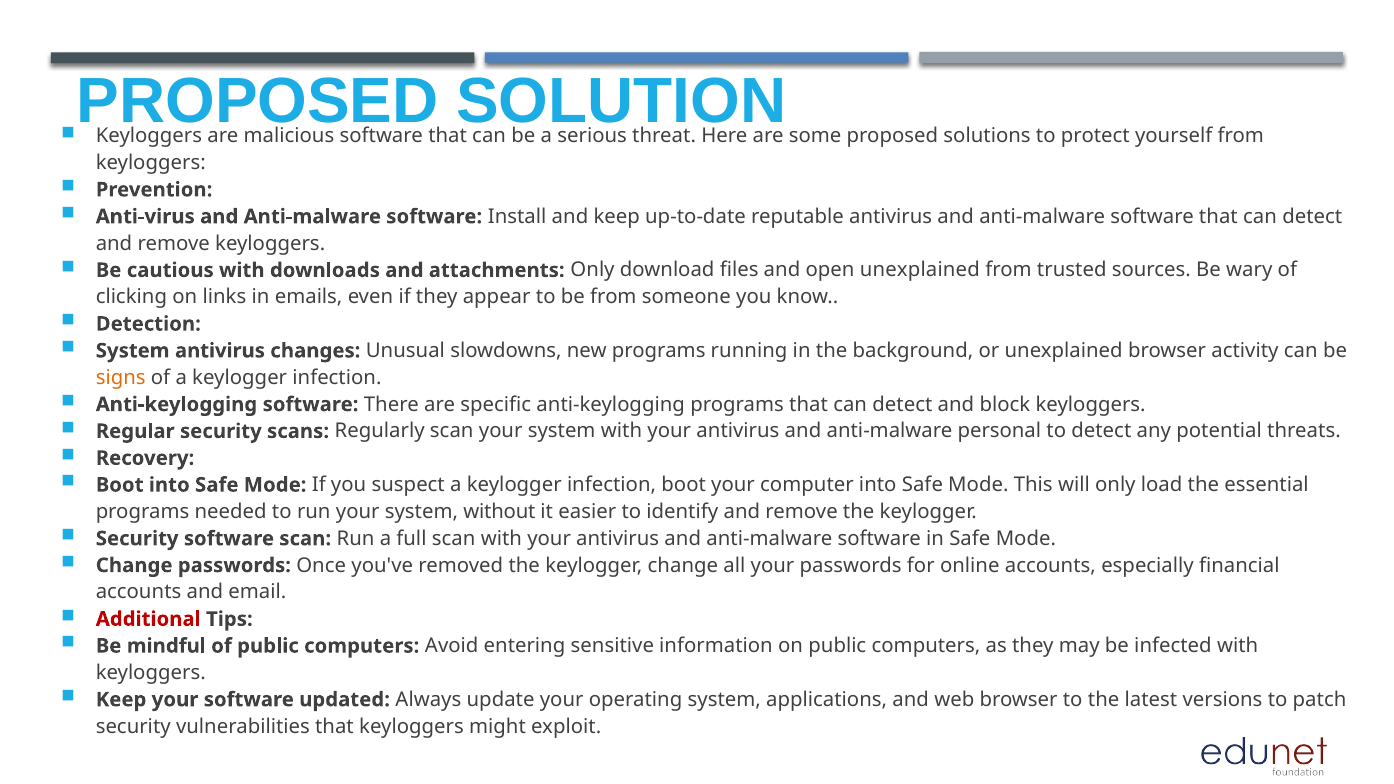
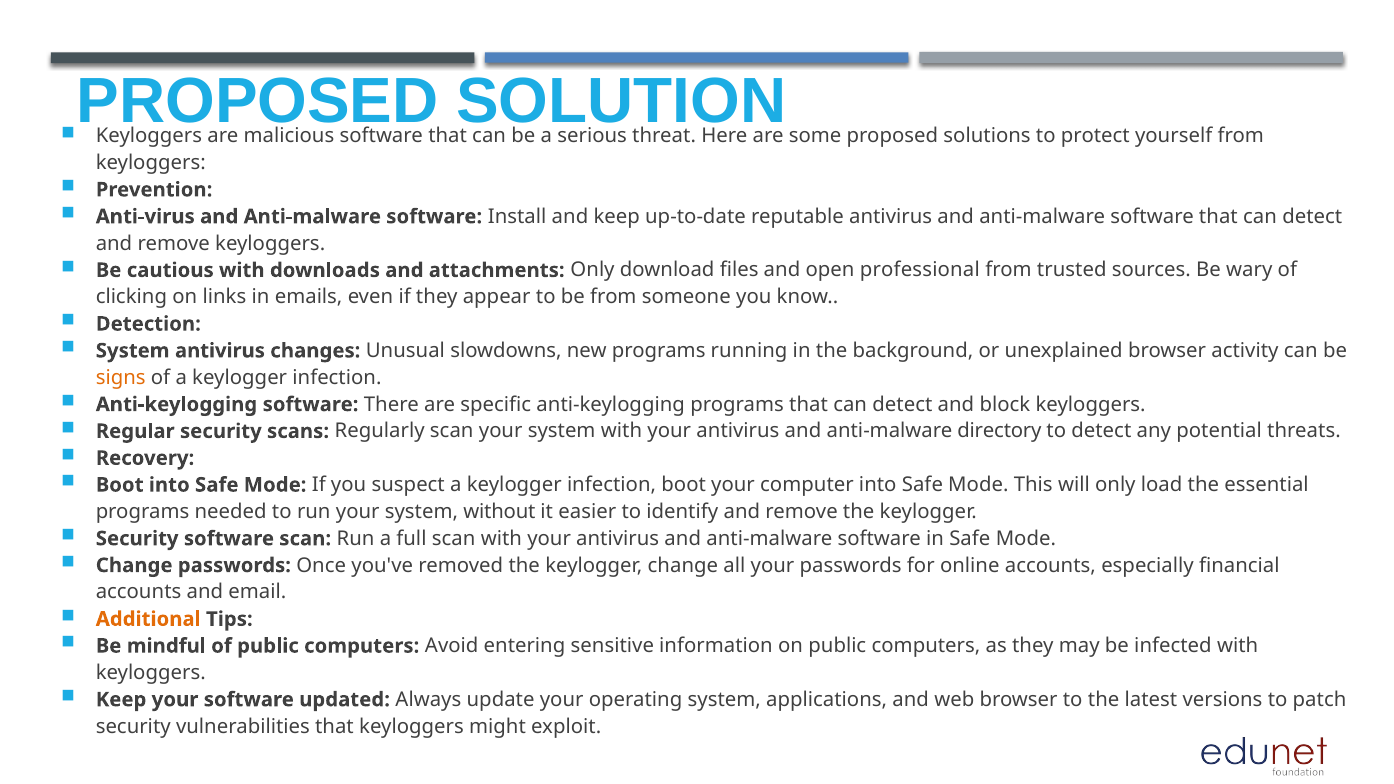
open unexplained: unexplained -> professional (920, 270)
personal: personal -> directory (999, 431)
Additional colour: red -> orange (148, 619)
